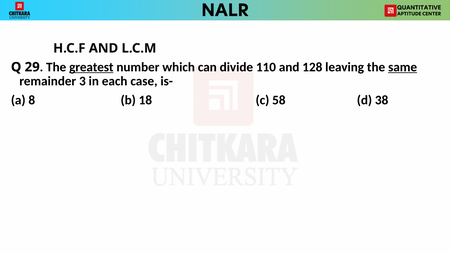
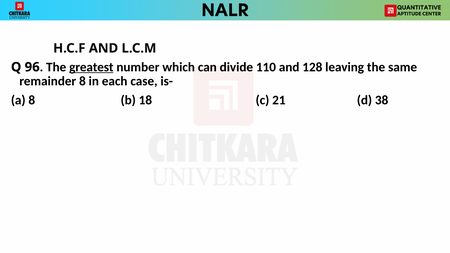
29: 29 -> 96 (32, 67)
same underline: present -> none (403, 67)
remainder 3: 3 -> 8 (82, 81)
58: 58 -> 21 (279, 100)
